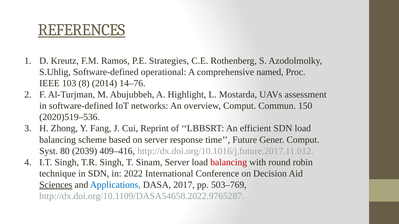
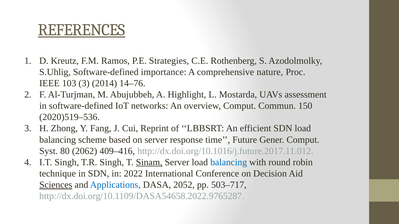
operational: operational -> importance (164, 72)
named: named -> nature (270, 72)
103 8: 8 -> 3 (84, 83)
2039: 2039 -> 2062 (85, 151)
Sinam underline: none -> present (149, 163)
balancing colour: red -> blue (229, 163)
2017: 2017 -> 2052 (184, 185)
503–769: 503–769 -> 503–717 (229, 185)
